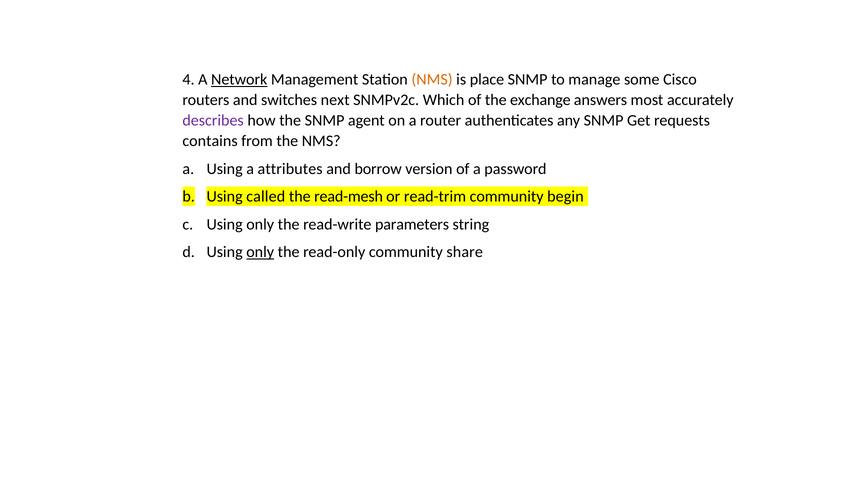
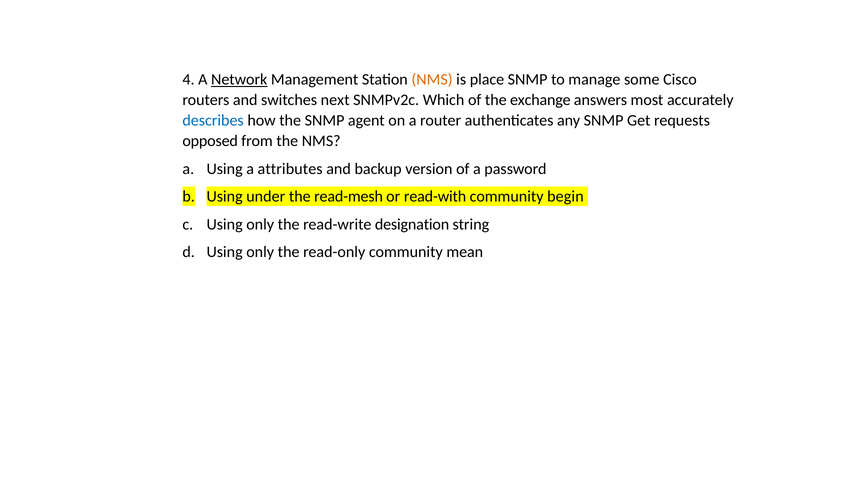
describes colour: purple -> blue (213, 121)
contains: contains -> opposed (210, 141)
borrow: borrow -> backup (378, 169)
called: called -> under (266, 197)
read-trim: read-trim -> read-with (435, 197)
parameters: parameters -> designation (412, 225)
only underline: present -> none (260, 252)
share: share -> mean (465, 252)
